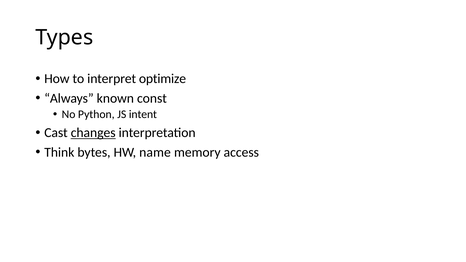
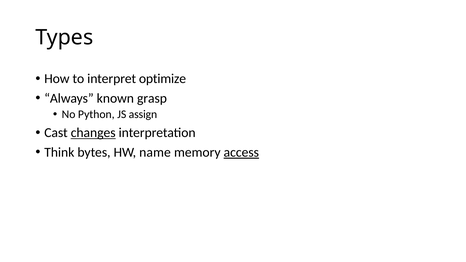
const: const -> grasp (152, 98)
intent: intent -> assign (143, 114)
access underline: none -> present (241, 152)
